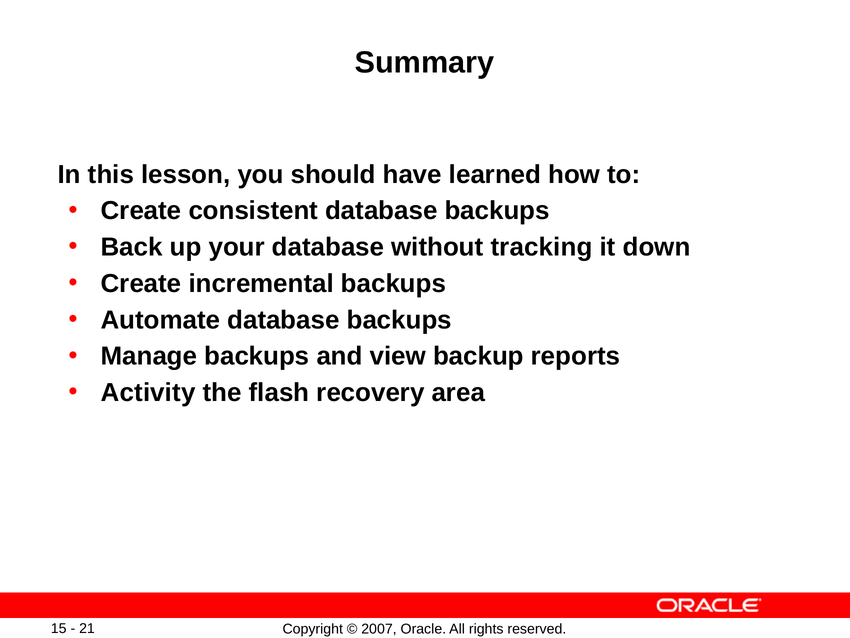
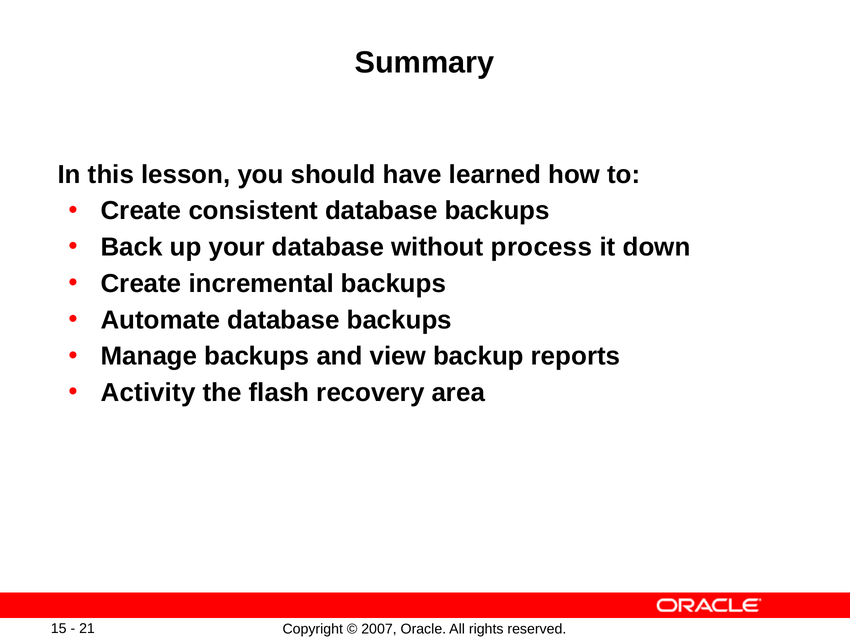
tracking: tracking -> process (541, 247)
